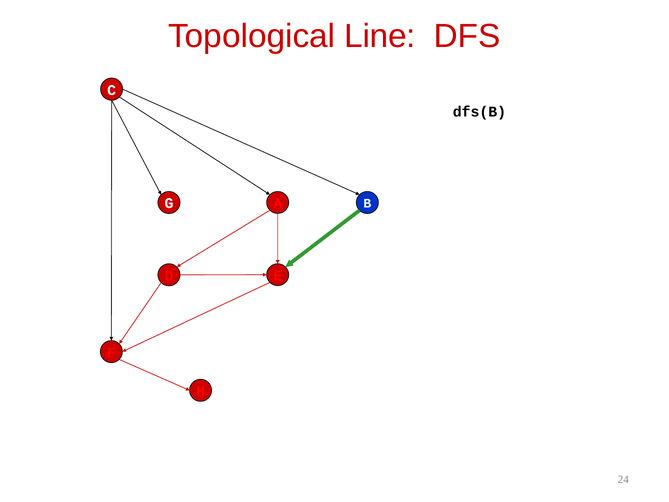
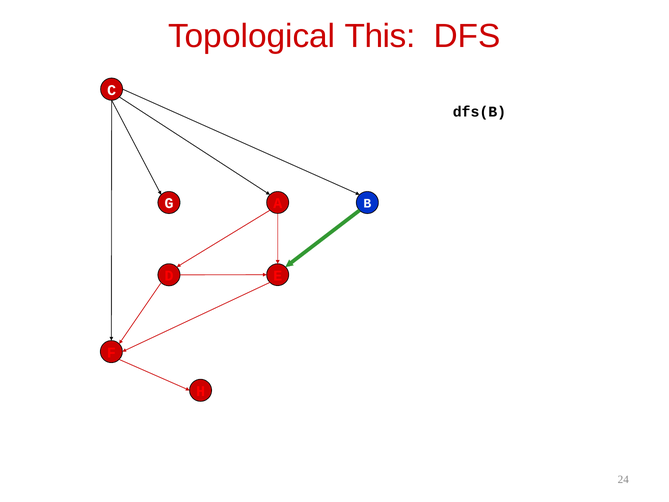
Line: Line -> This (380, 36)
